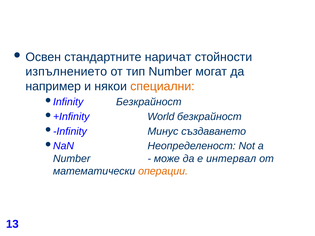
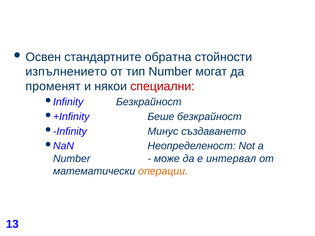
наричат: наричат -> обратна (168, 57)
например: например -> променят (53, 86)
специални colour: orange -> red (162, 86)
World: World -> Беше (161, 117)
